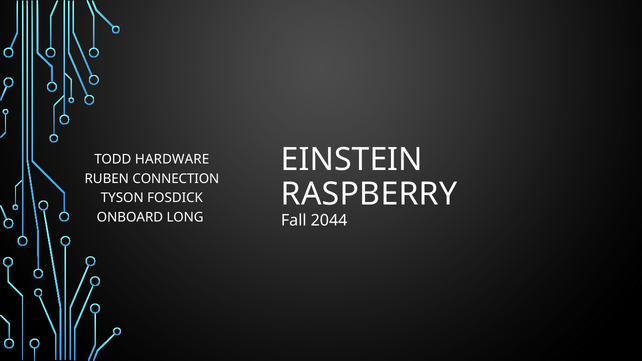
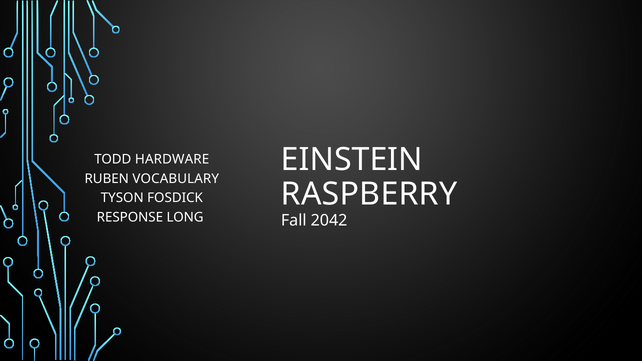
CONNECTION: CONNECTION -> VOCABULARY (176, 179)
ONBOARD: ONBOARD -> RESPONSE (130, 217)
2044: 2044 -> 2042 (329, 220)
